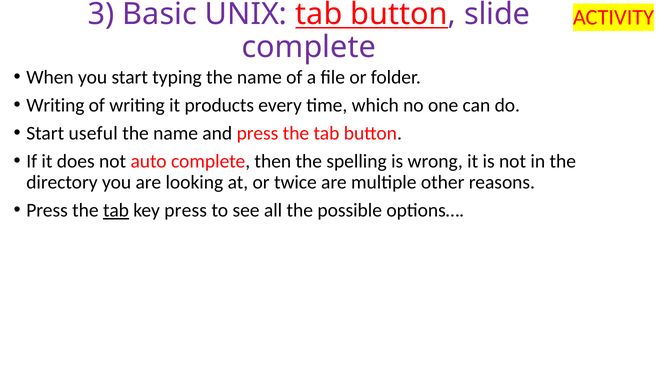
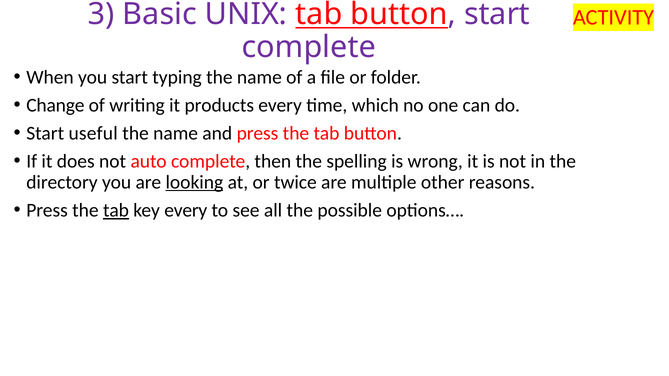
button slide: slide -> start (497, 14)
Writing: Writing -> Change (55, 105)
looking underline: none -> present (194, 182)
key press: press -> every (186, 210)
